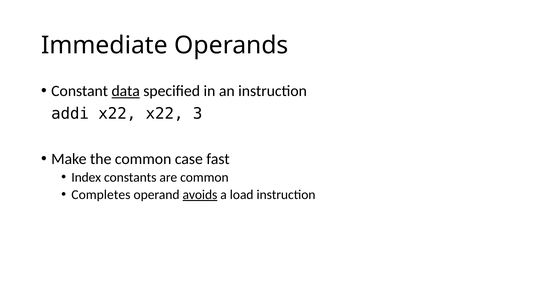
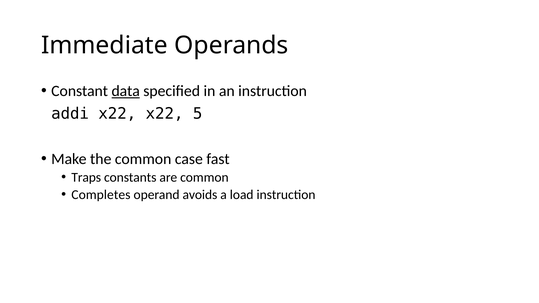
3: 3 -> 5 (198, 114)
Index: Index -> Traps (86, 178)
avoids underline: present -> none (200, 195)
